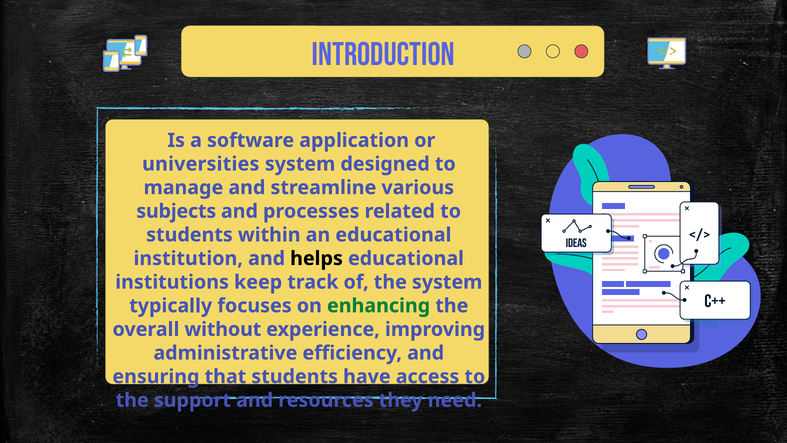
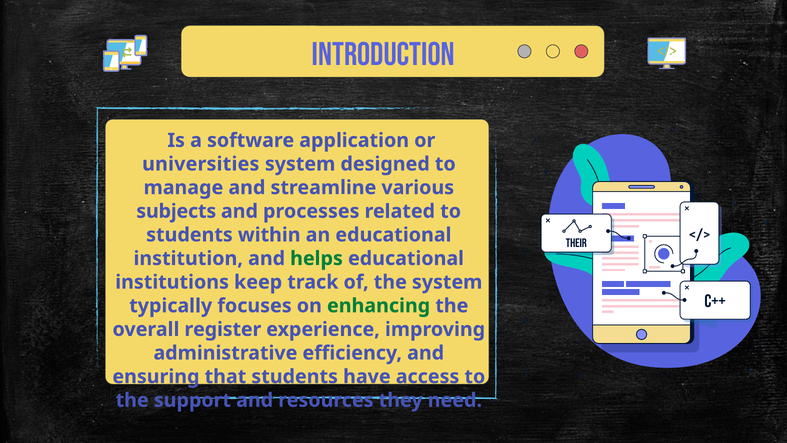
IDEAS: IDEAS -> THEIR (576, 243)
helps colour: black -> green (317, 258)
without: without -> register (223, 329)
